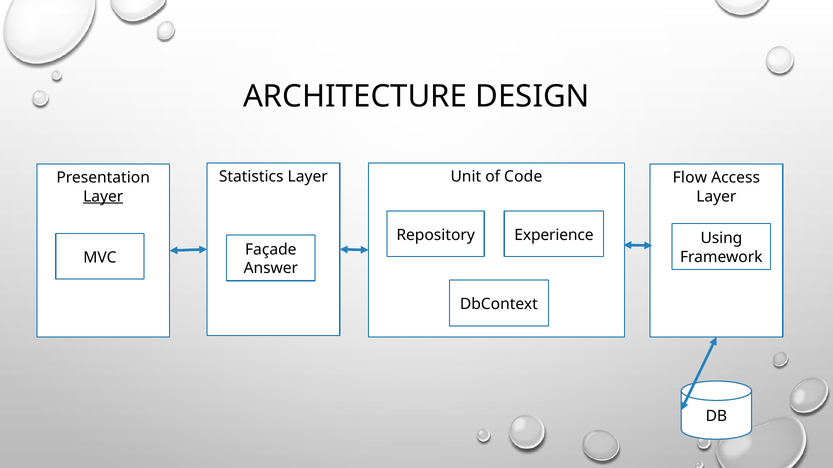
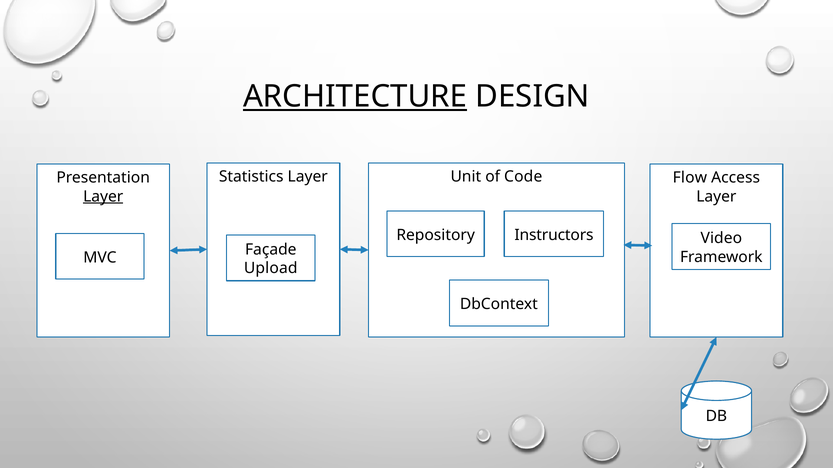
ARCHITECTURE underline: none -> present (355, 97)
Experience: Experience -> Instructors (554, 235)
Using: Using -> Video (721, 238)
Answer: Answer -> Upload (271, 269)
